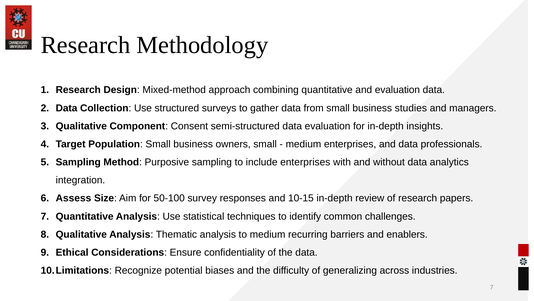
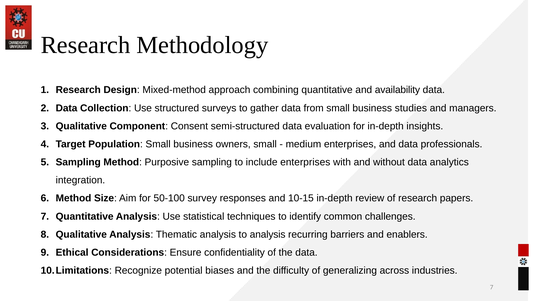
and evaluation: evaluation -> availability (397, 90)
Assess: Assess -> Method (74, 198)
to medium: medium -> analysis (268, 234)
